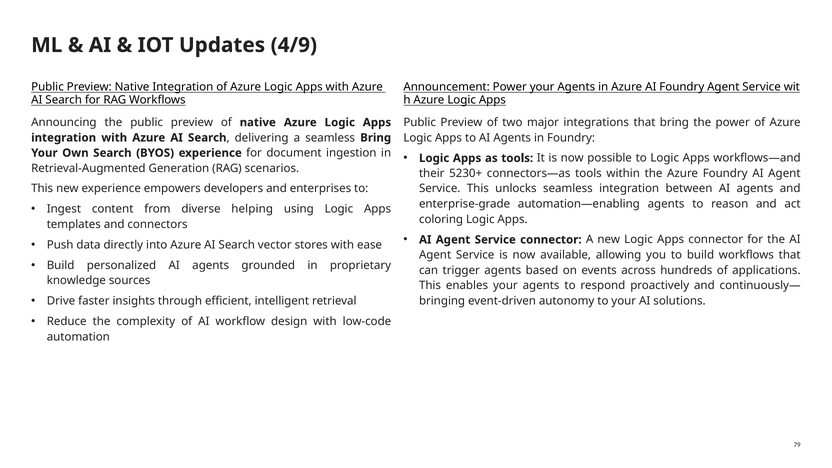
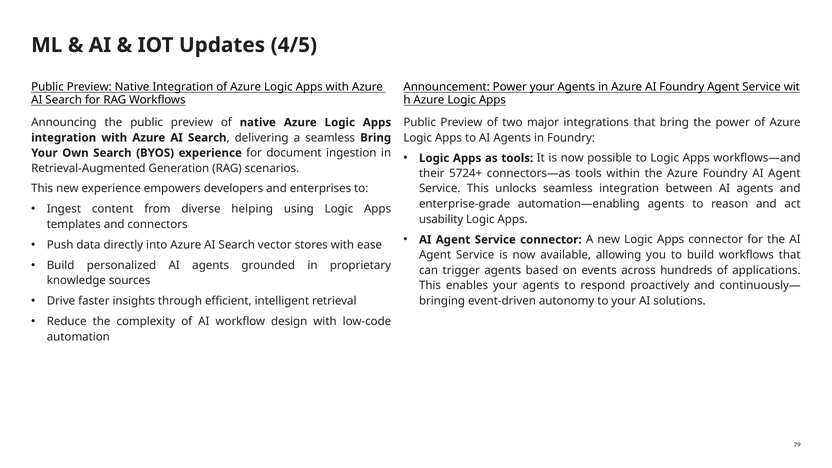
4/9: 4/9 -> 4/5 (294, 45)
5230+: 5230+ -> 5724+ (466, 173)
coloring: coloring -> usability (441, 219)
